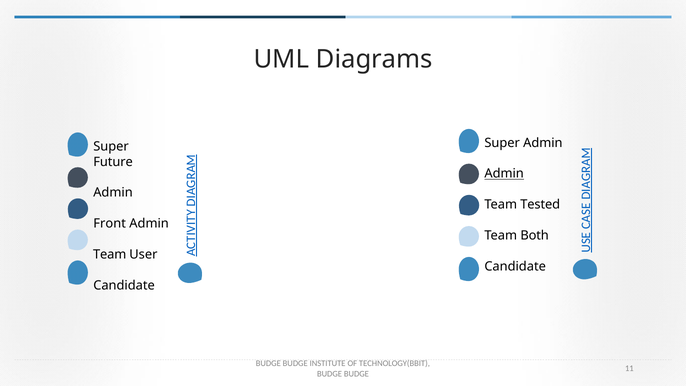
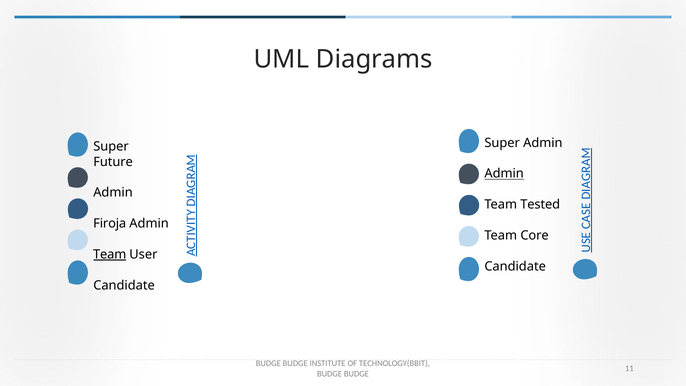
Front: Front -> Firoja (110, 224)
Both: Both -> Core (535, 235)
Team underline: none -> present (110, 254)
